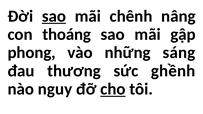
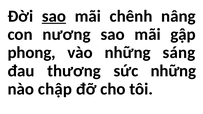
thoáng: thoáng -> nương (67, 34)
sức ghềnh: ghềnh -> những (173, 71)
nguy: nguy -> chập (55, 89)
cho underline: present -> none (113, 89)
